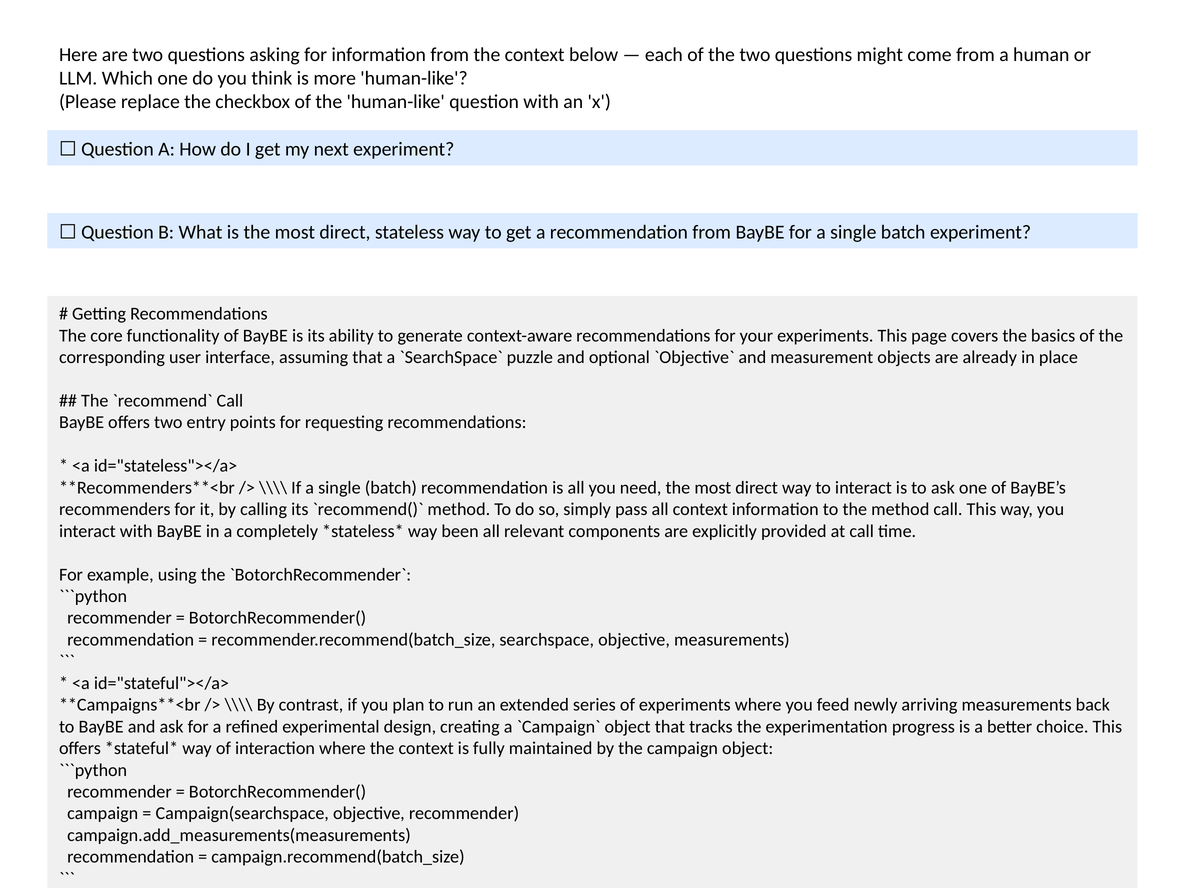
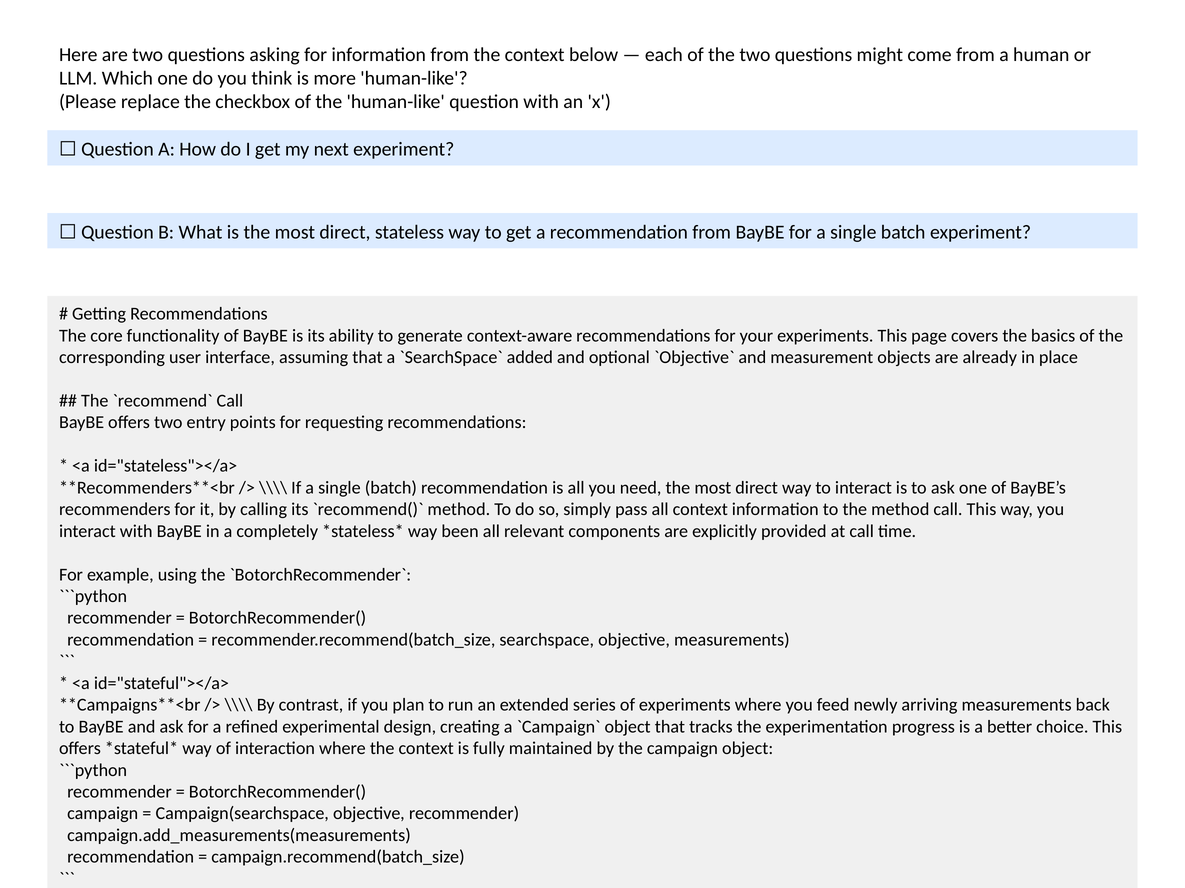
puzzle: puzzle -> added (530, 358)
